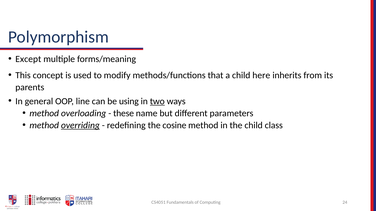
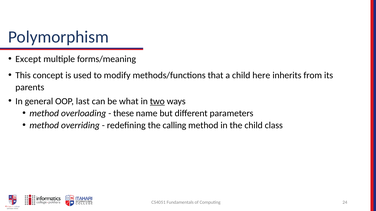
line: line -> last (83, 101)
using: using -> what (129, 101)
overriding underline: present -> none (80, 126)
cosine: cosine -> calling (174, 126)
